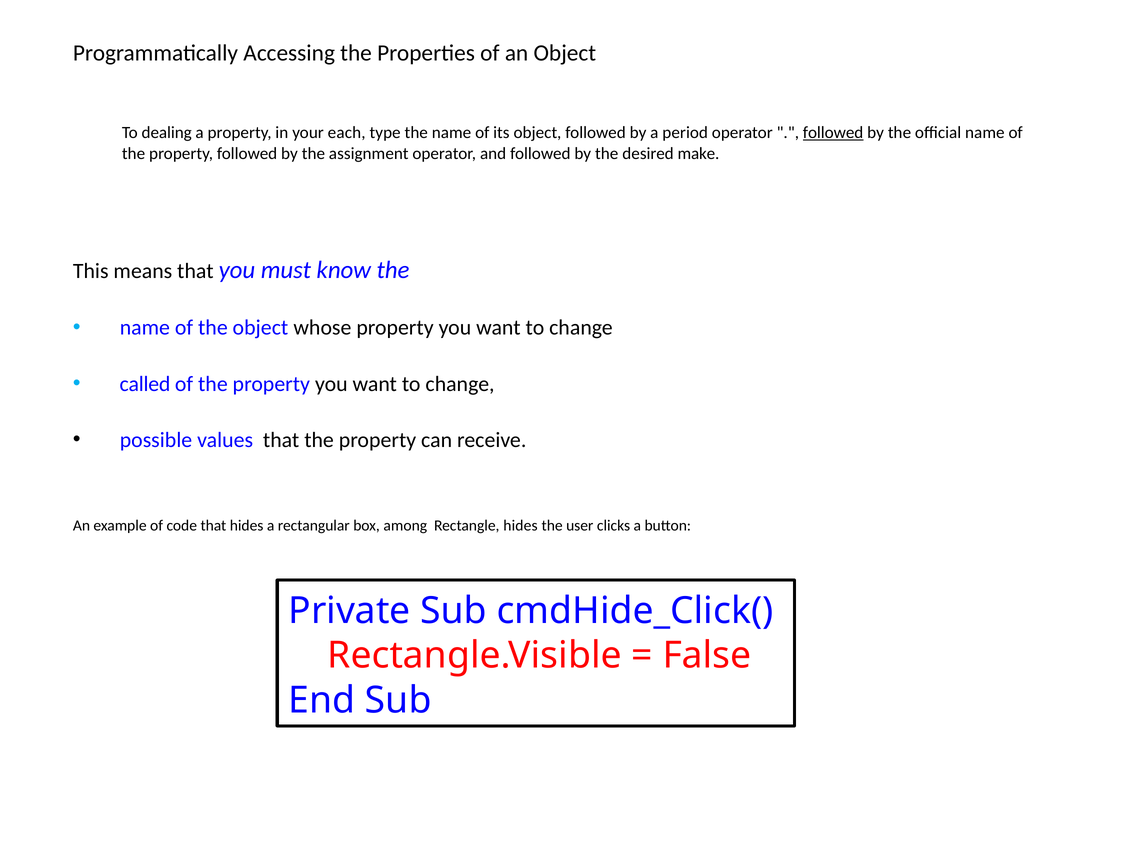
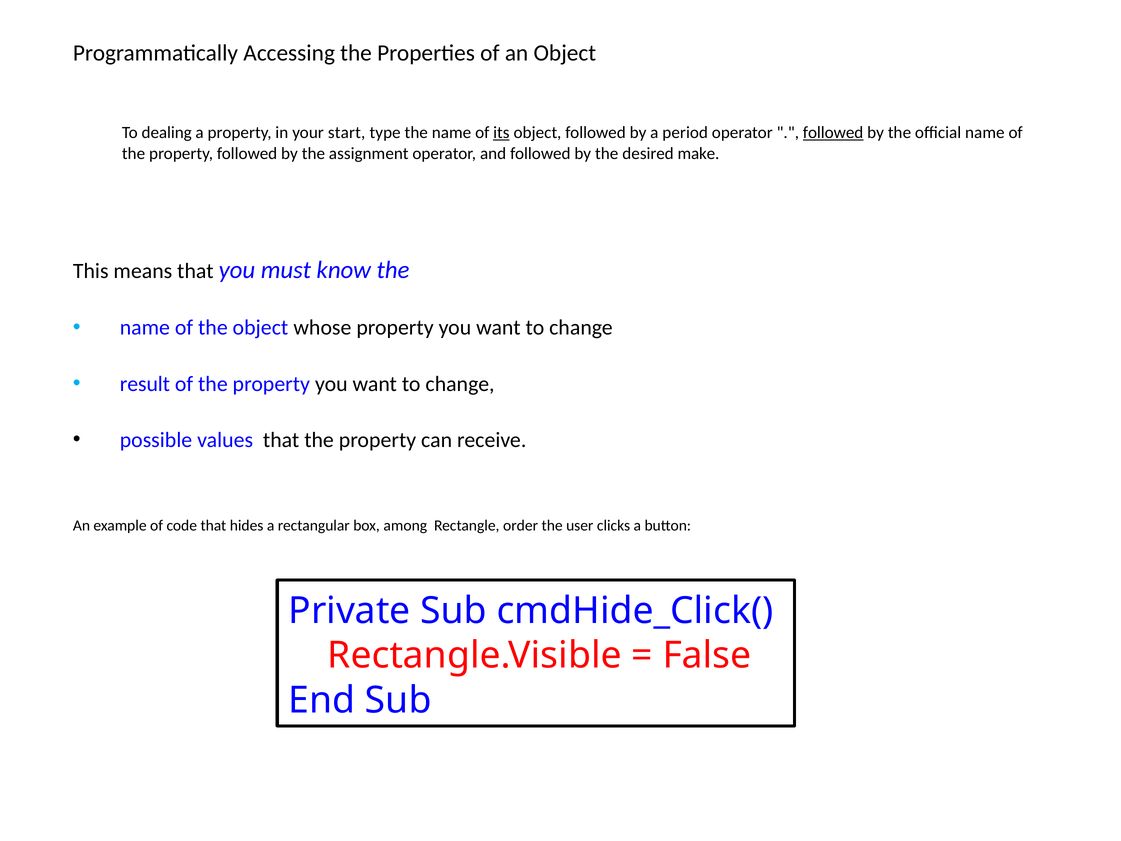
each: each -> start (347, 133)
its underline: none -> present (501, 133)
called: called -> result (145, 384)
Rectangle hides: hides -> order (521, 525)
